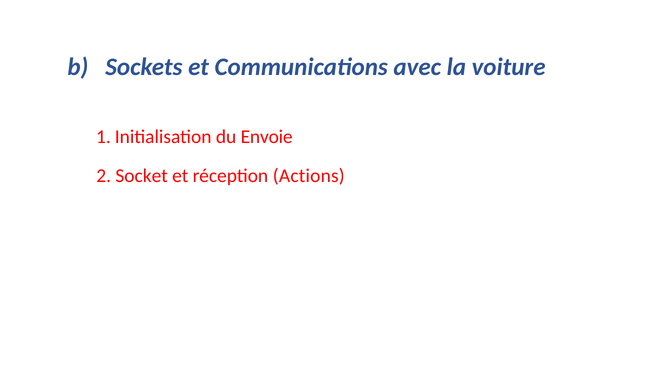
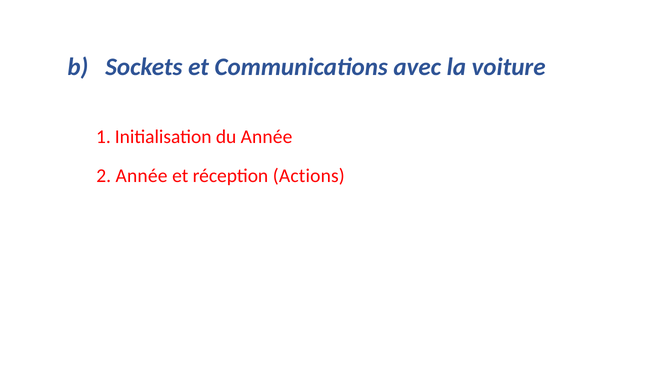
du Envoie: Envoie -> Année (267, 137)
2 Socket: Socket -> Année (142, 176)
